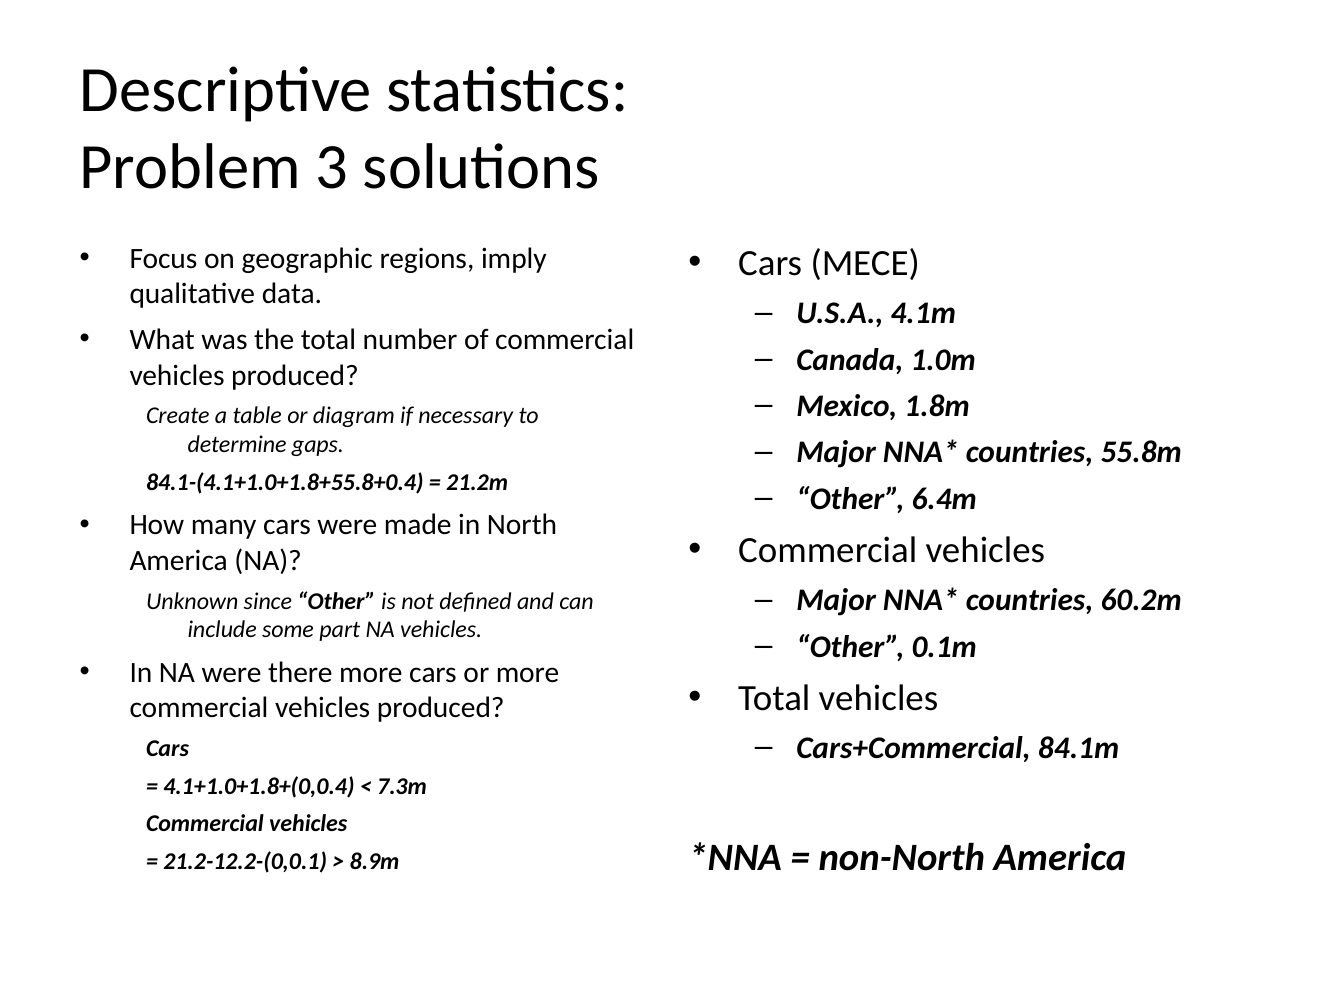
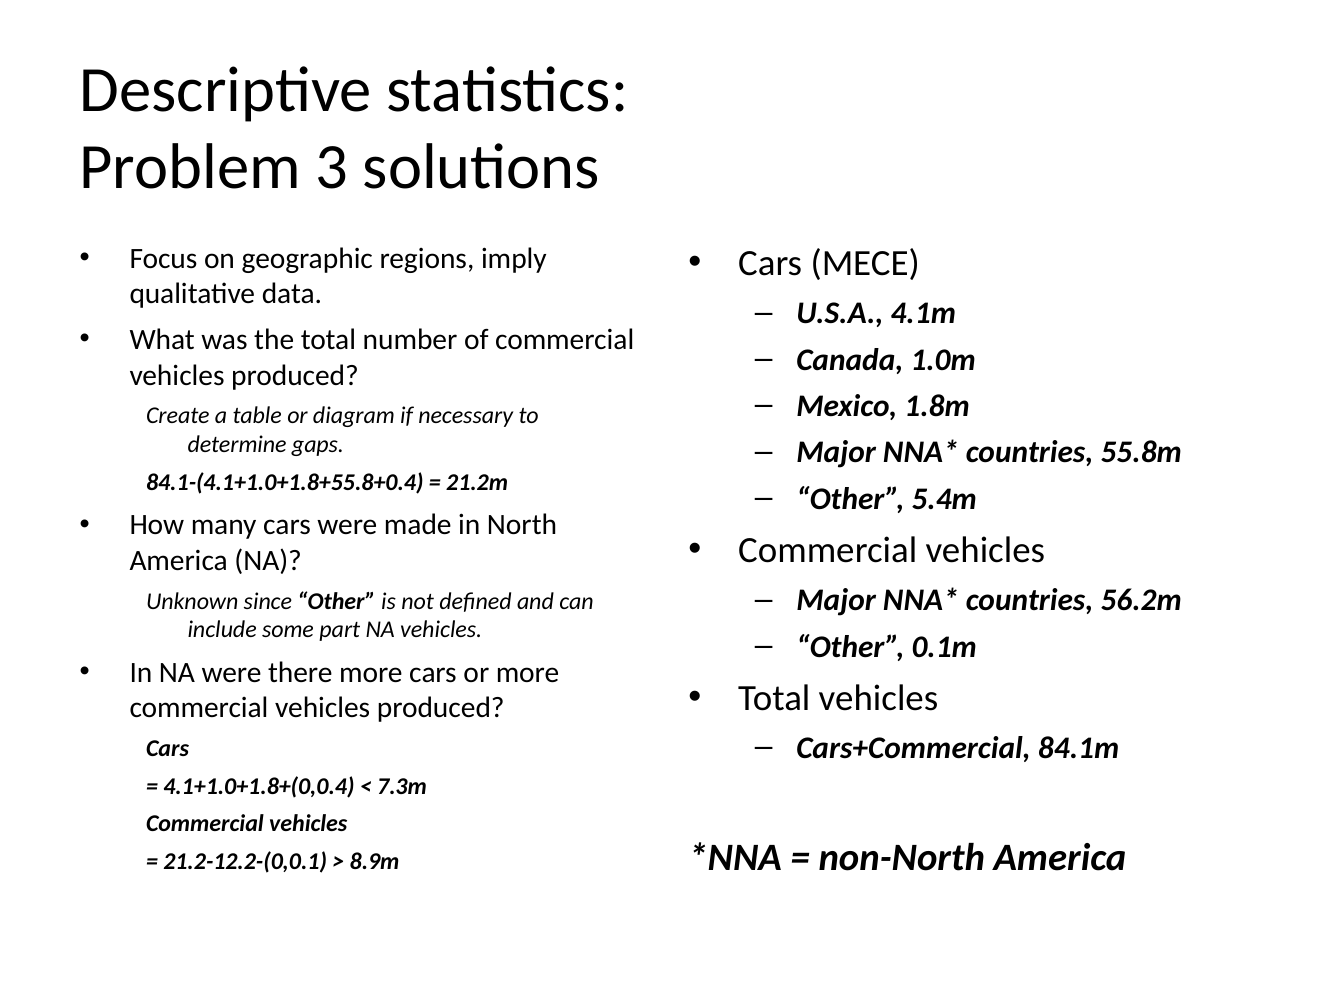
6.4m: 6.4m -> 5.4m (944, 499)
60.2m: 60.2m -> 56.2m (1141, 600)
